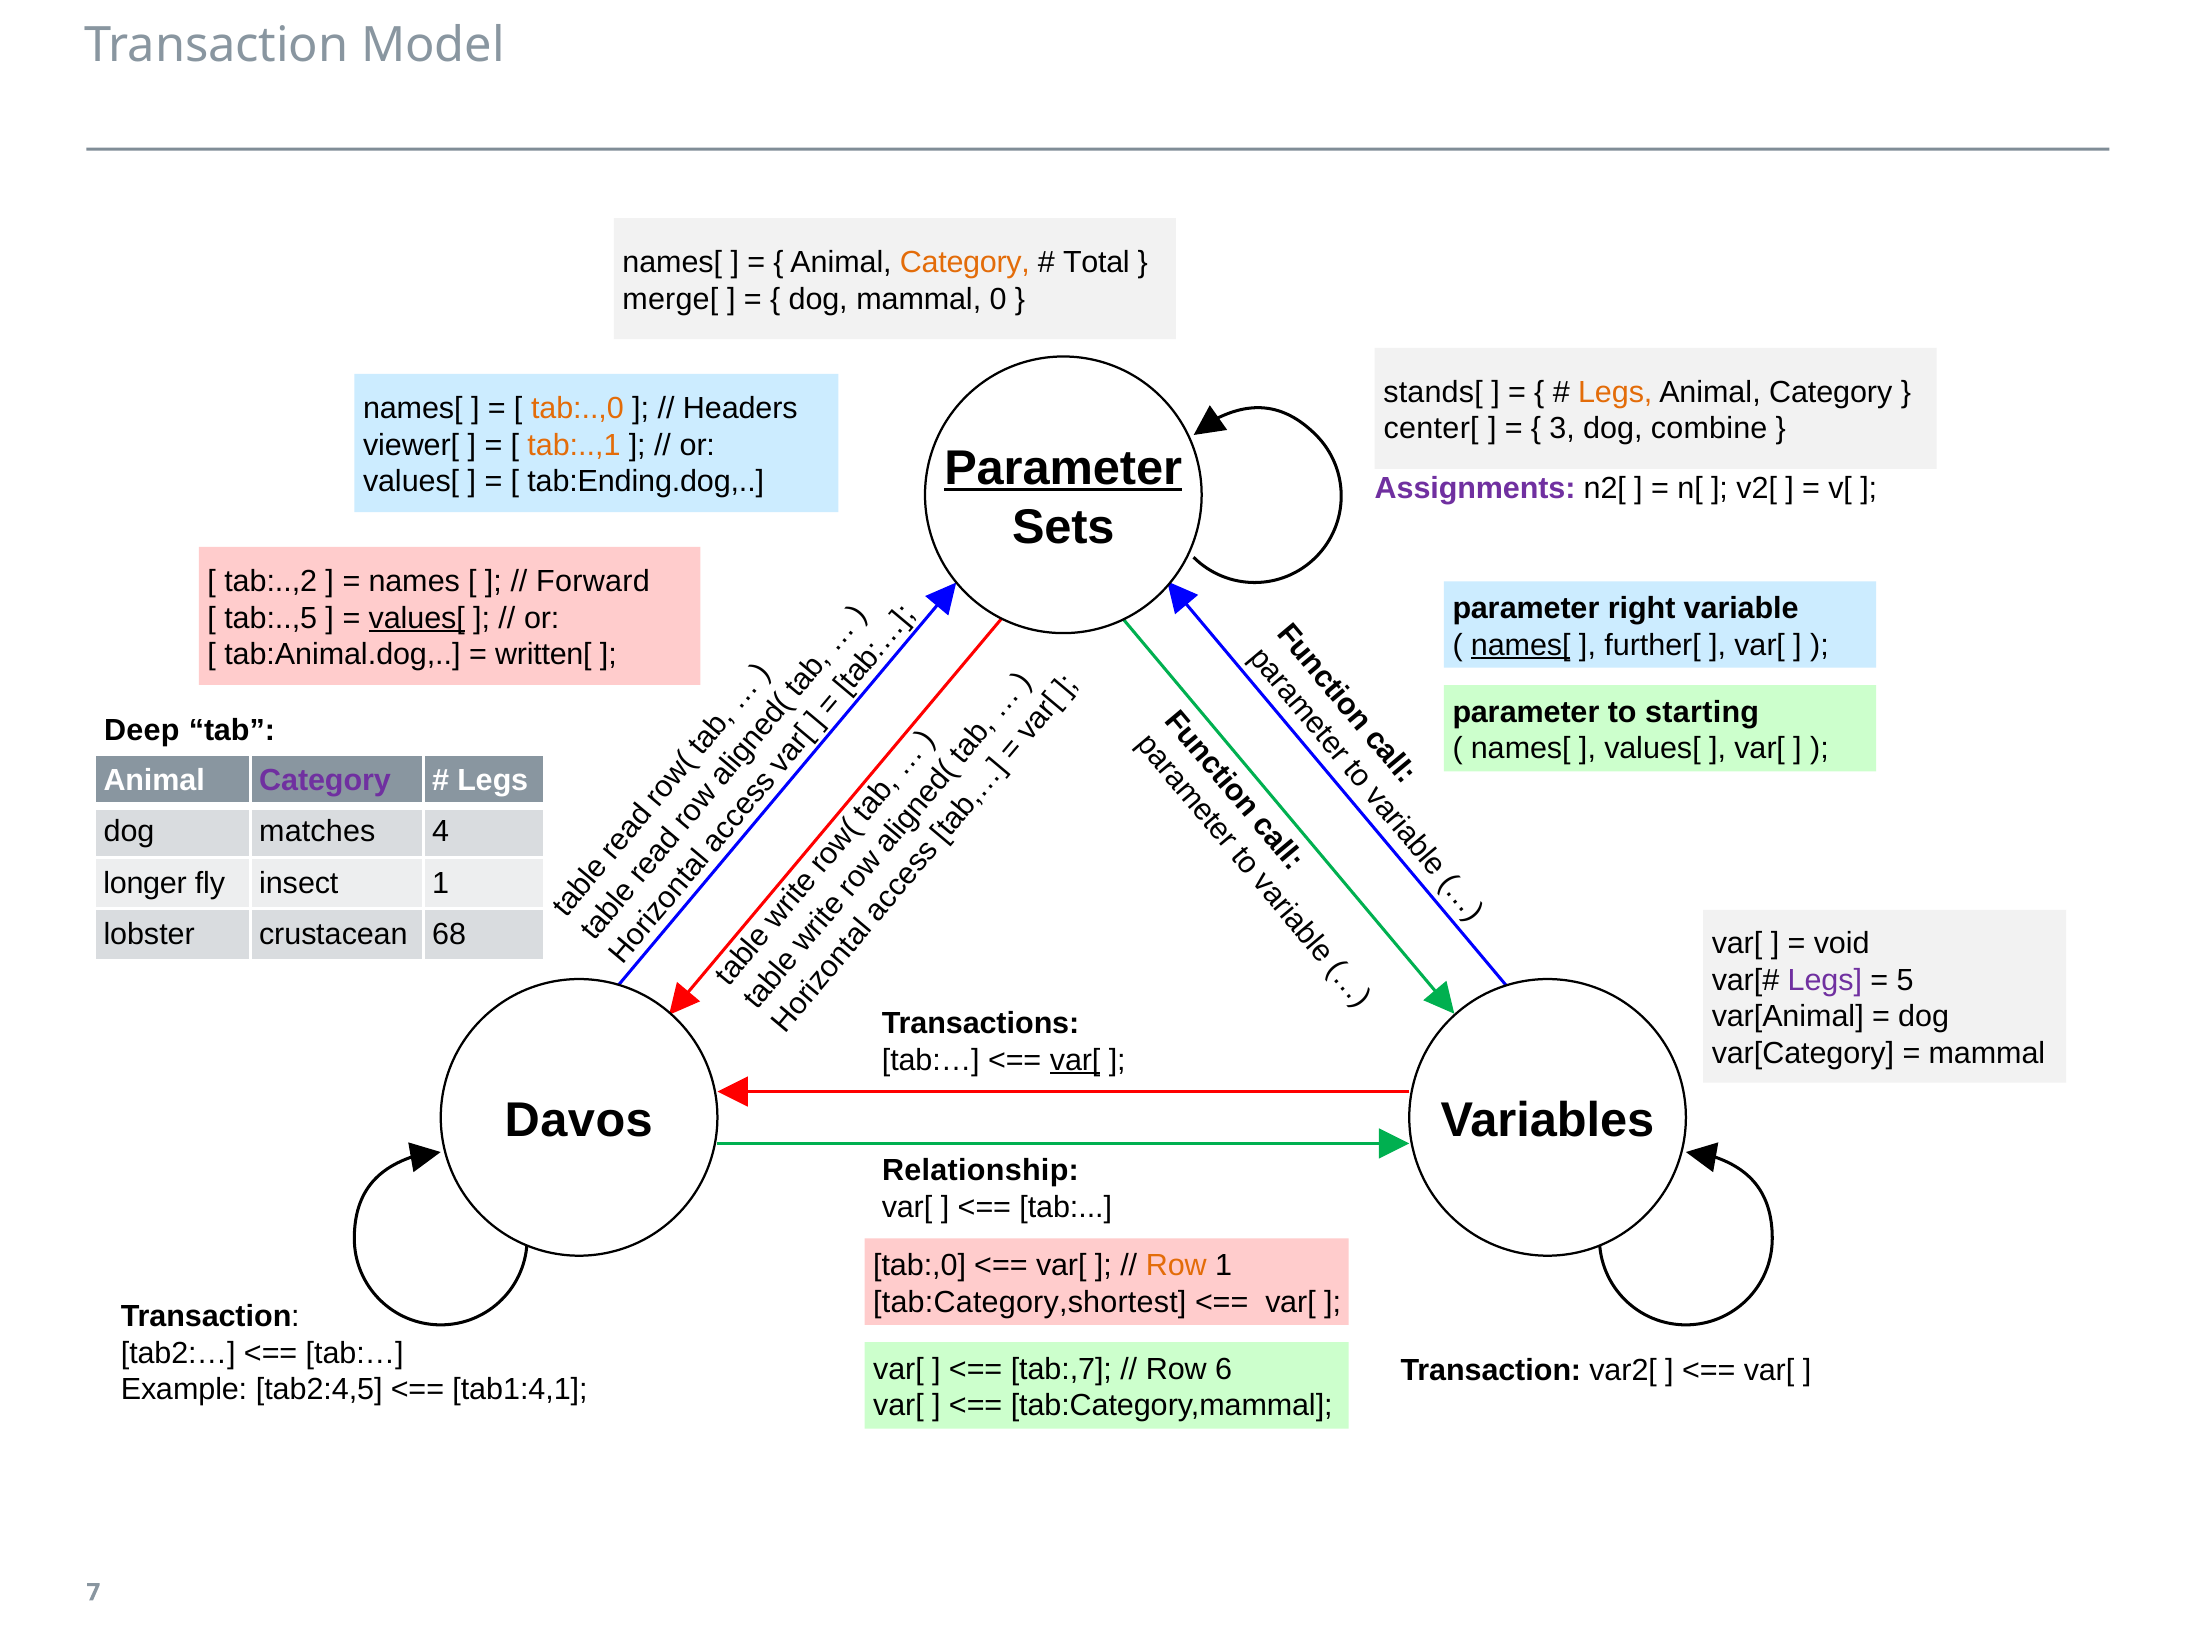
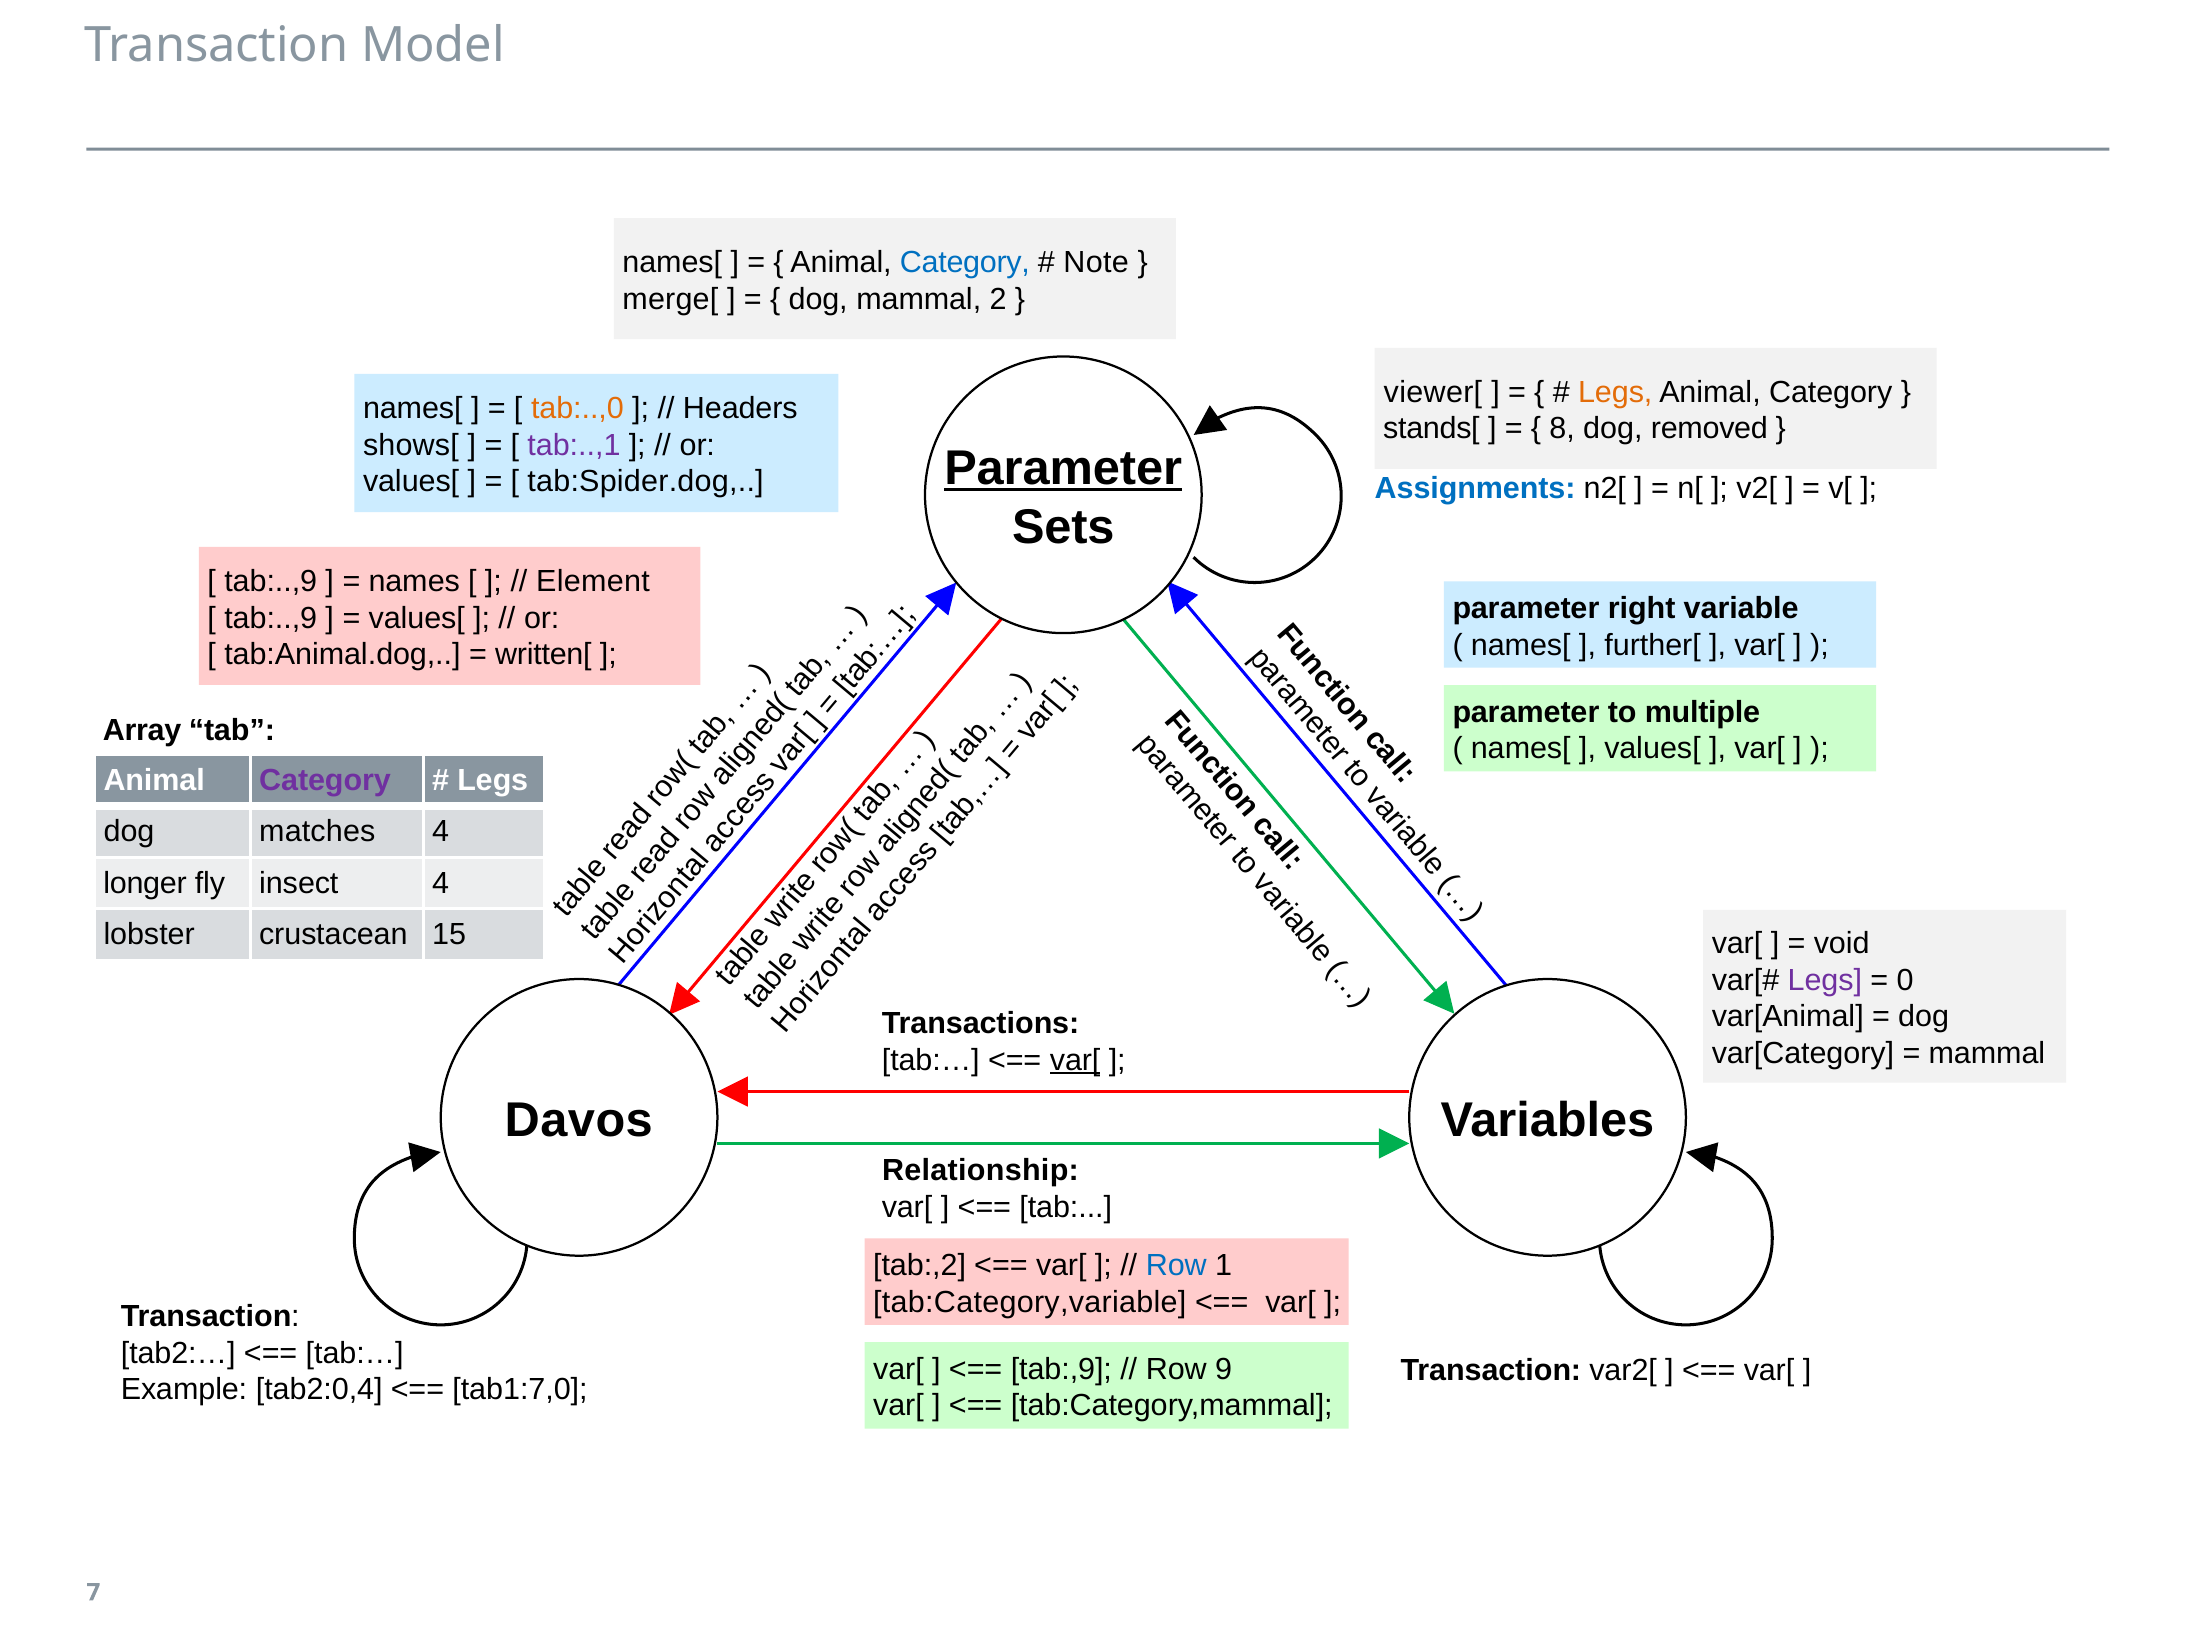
Category colour: orange -> blue (965, 263)
Total: Total -> Note (1096, 263)
0: 0 -> 2 (998, 299)
stands[: stands[ -> viewer[ (1433, 392)
center[: center[ -> stands[ (1431, 429)
3: 3 -> 8 (1562, 429)
combine: combine -> removed (1709, 429)
viewer[: viewer[ -> shows[ (411, 445)
tab:..,1 colour: orange -> purple (574, 445)
tab:Ending.dog: tab:Ending.dog -> tab:Spider.dog (646, 482)
Assignments colour: purple -> blue (1475, 488)
tab:..,2: tab:..,2 -> tab:..,9 (271, 581)
Forward: Forward -> Element (593, 581)
tab:..,5: tab:..,5 -> tab:..,9 (271, 618)
values[ underline: present -> none (417, 618)
names[ underline: present -> none (1521, 645)
starting: starting -> multiple (1702, 712)
Deep: Deep -> Array (142, 730)
insect 1: 1 -> 4 (441, 883)
68: 68 -> 15 (449, 935)
5: 5 -> 0 (1905, 980)
tab:,0: tab:,0 -> tab:,2 (920, 1266)
Row colour: orange -> blue (1176, 1266)
tab:Category,shortest: tab:Category,shortest -> tab:Category,variable (1030, 1302)
tab:,7: tab:,7 -> tab:,9 (1061, 1369)
6: 6 -> 9 (1224, 1369)
tab2:4,5: tab2:4,5 -> tab2:0,4 (319, 1390)
tab1:4,1: tab1:4,1 -> tab1:7,0 (520, 1390)
